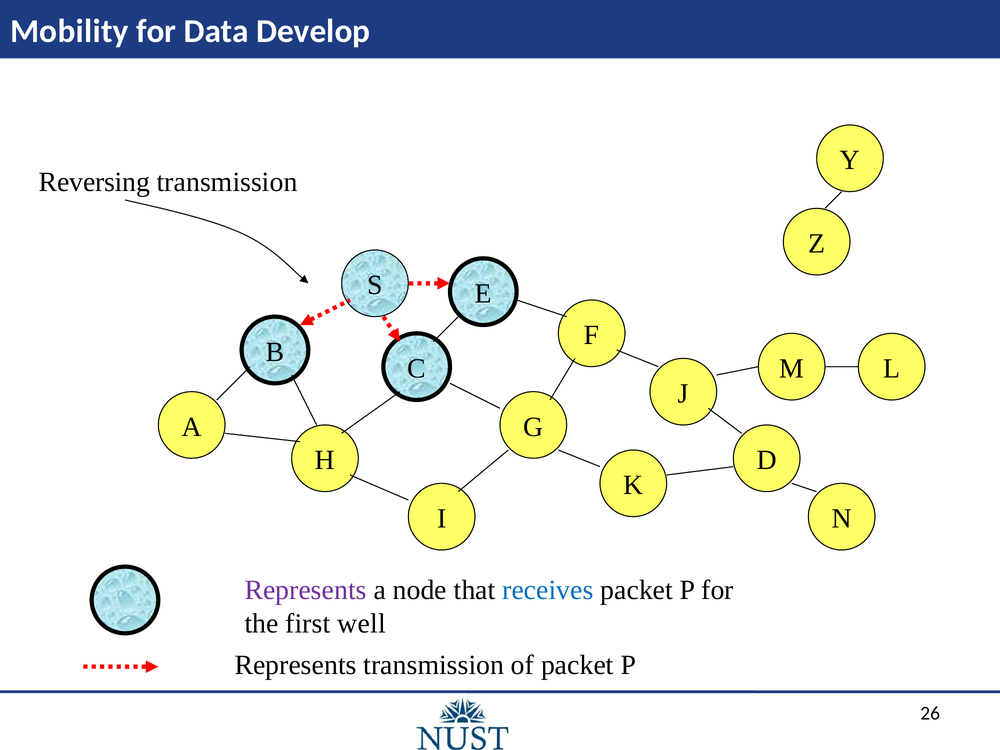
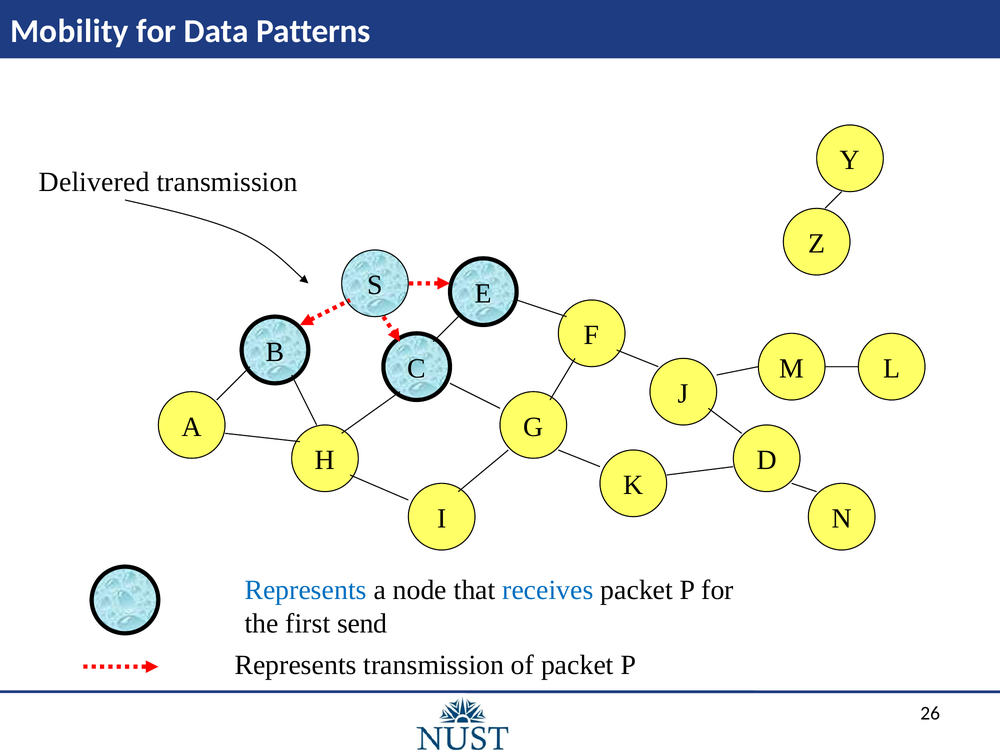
Develop: Develop -> Patterns (313, 31)
Reversing: Reversing -> Delivered (94, 182)
Represents colour: purple -> blue (306, 590)
well: well -> send (362, 624)
